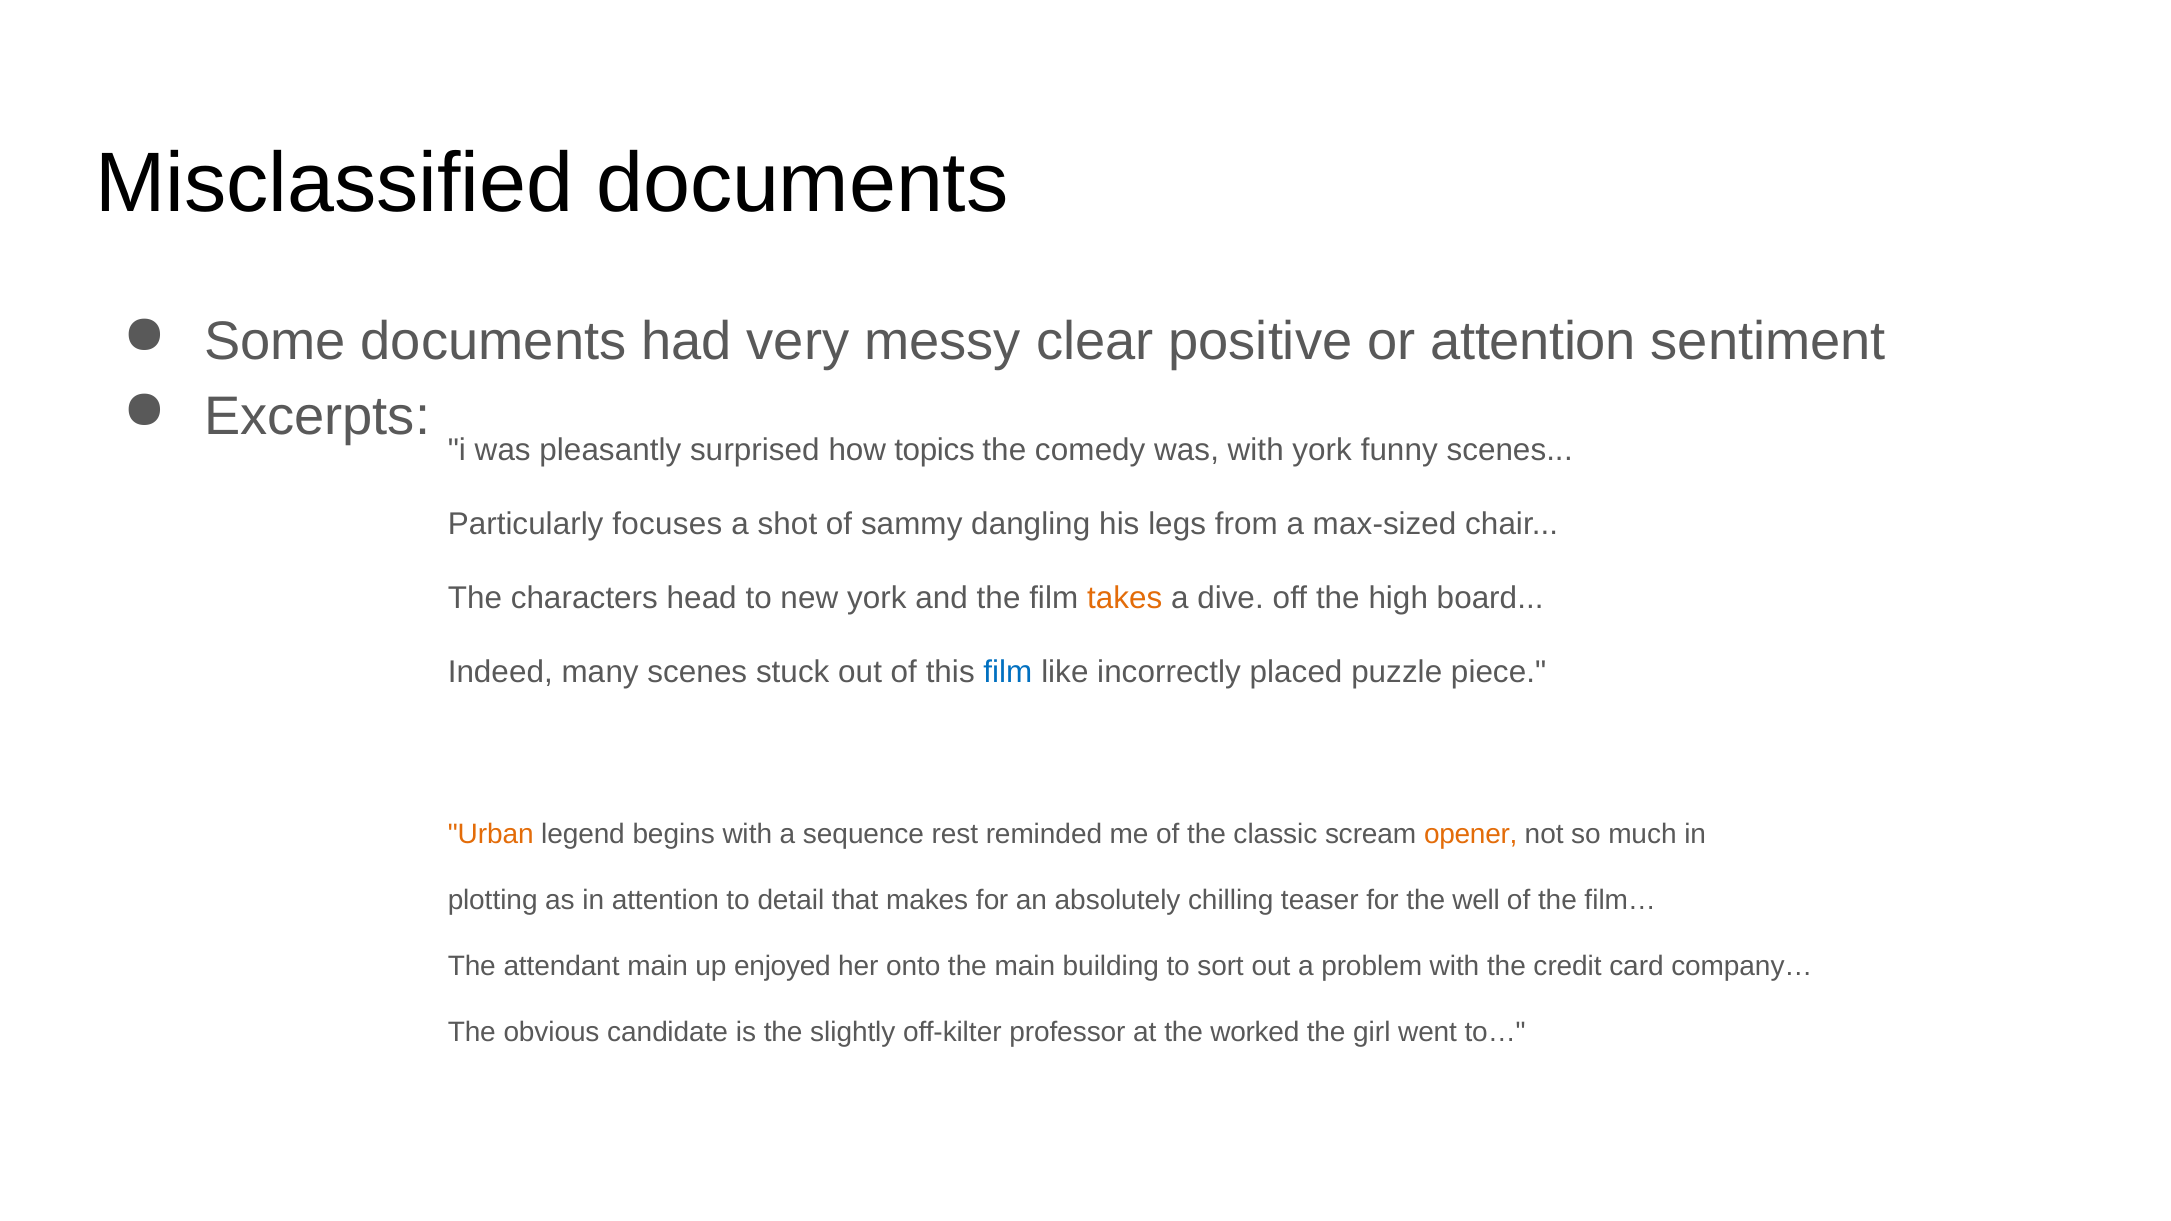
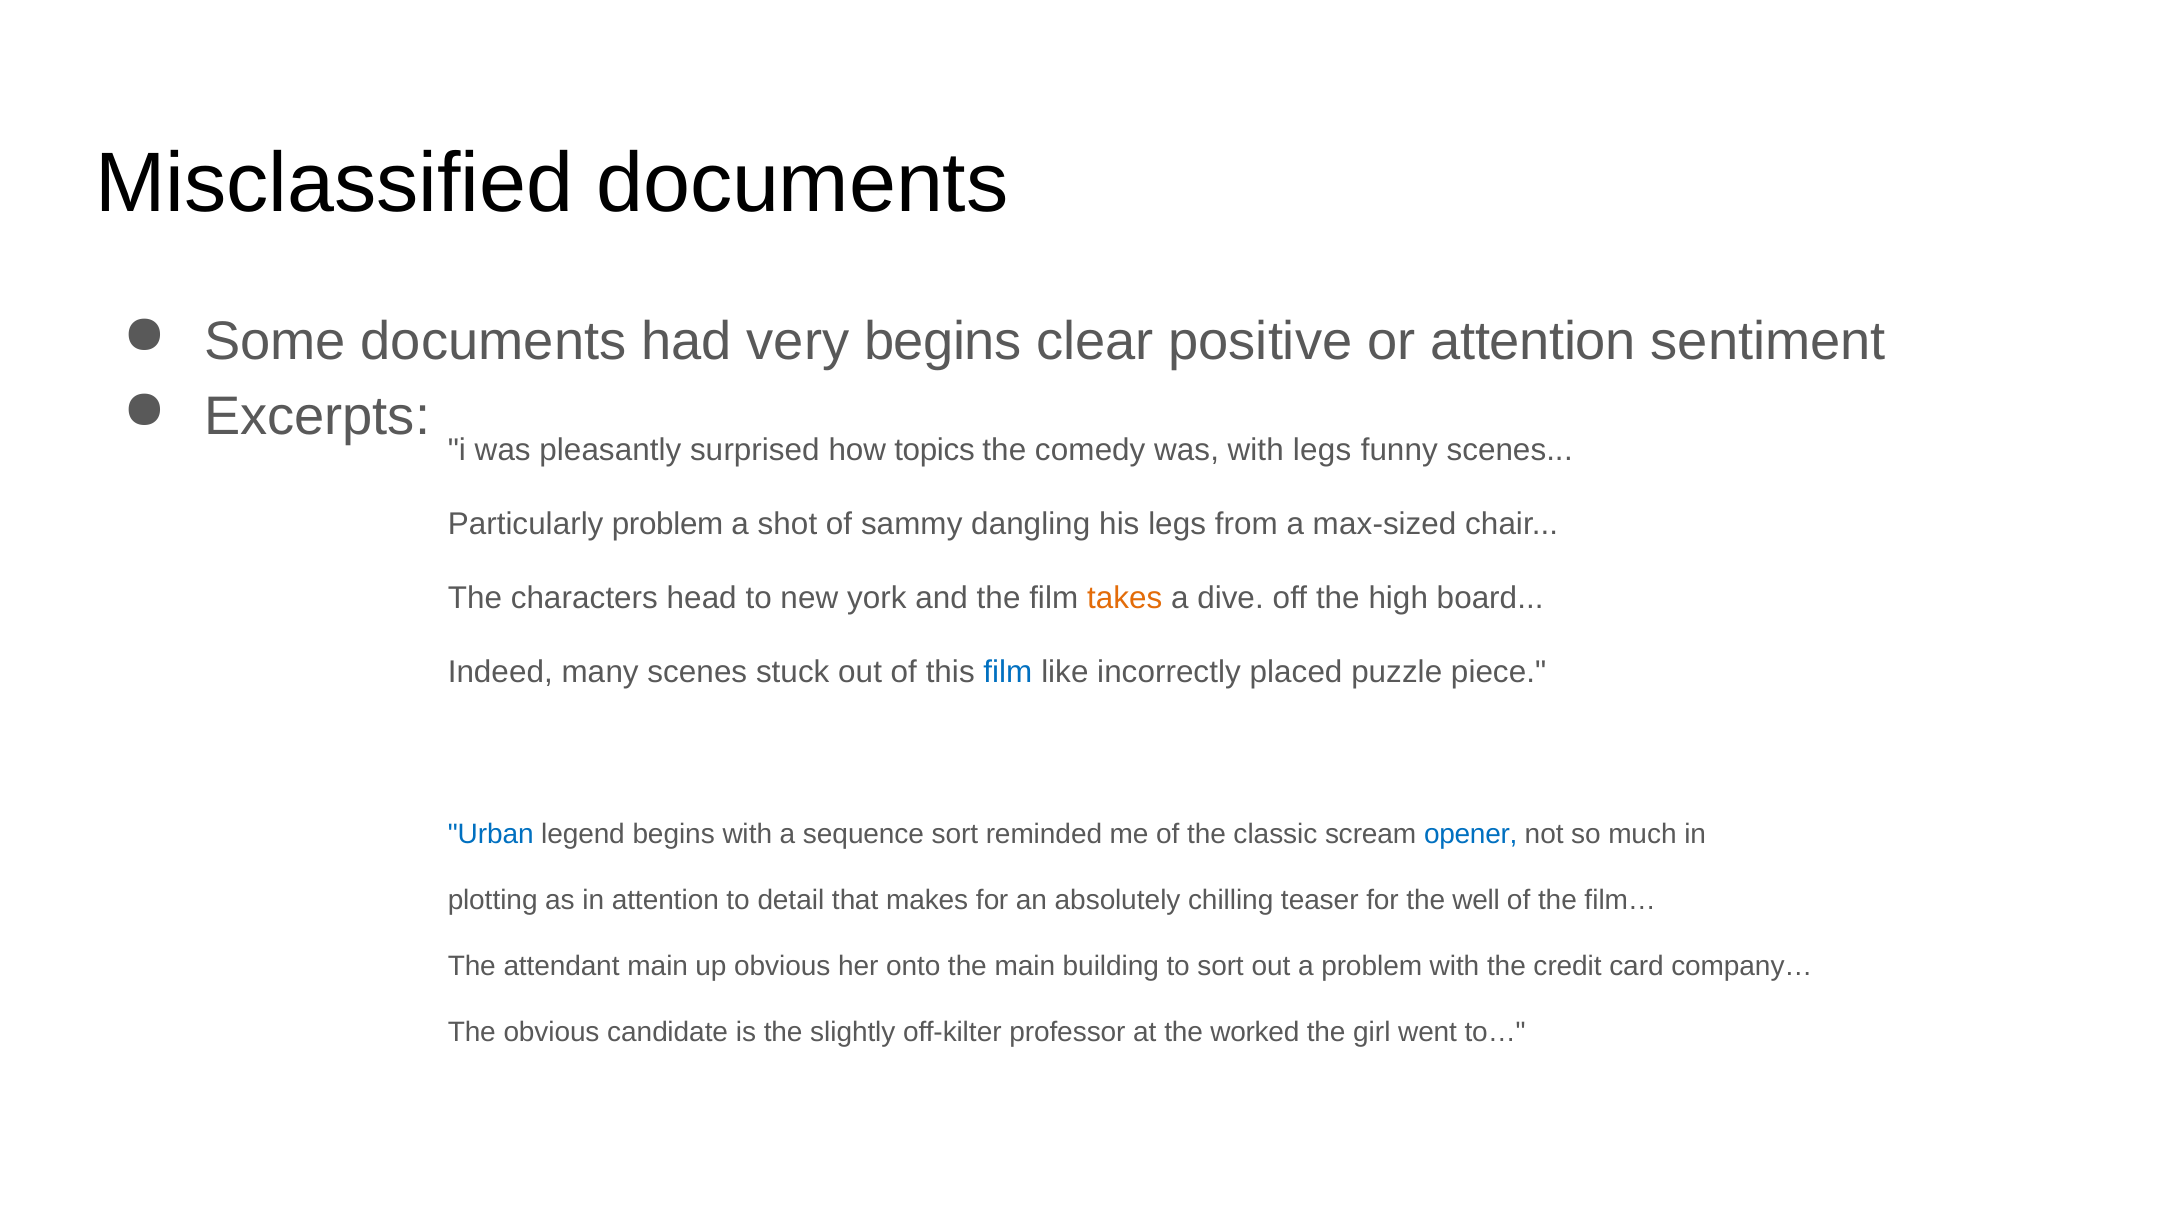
very messy: messy -> begins (943, 341)
with york: york -> legs (1322, 450)
Particularly focuses: focuses -> problem (668, 524)
Urban colour: orange -> blue (491, 835)
sequence rest: rest -> sort (955, 835)
opener colour: orange -> blue (1471, 835)
up enjoyed: enjoyed -> obvious (782, 967)
